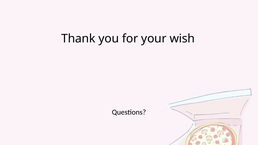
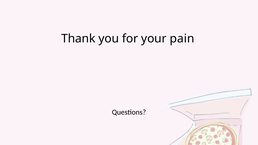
wish: wish -> pain (182, 39)
